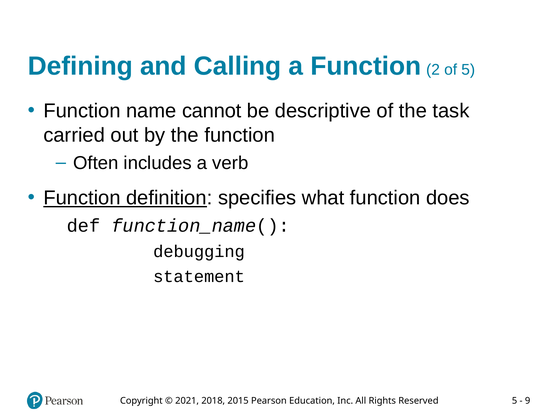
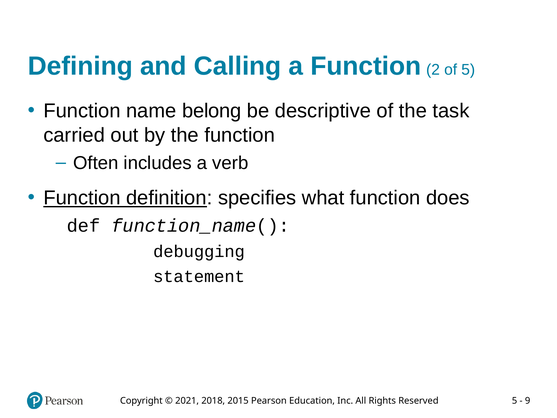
cannot: cannot -> belong (212, 111)
